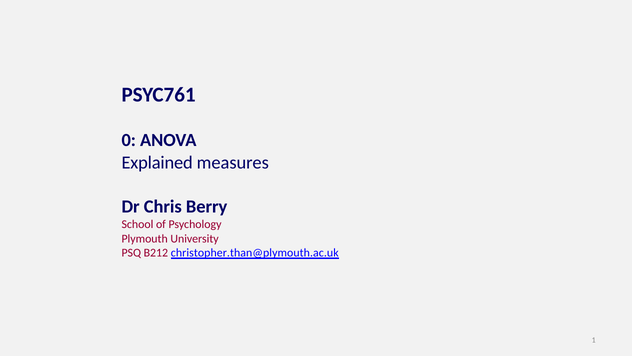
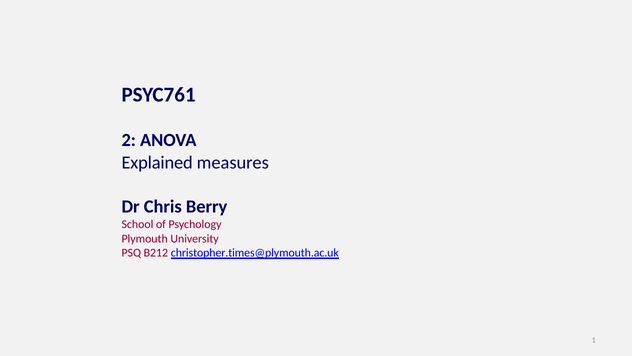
0: 0 -> 2 (129, 140)
christopher.than@plymouth.ac.uk: christopher.than@plymouth.ac.uk -> christopher.times@plymouth.ac.uk (255, 253)
